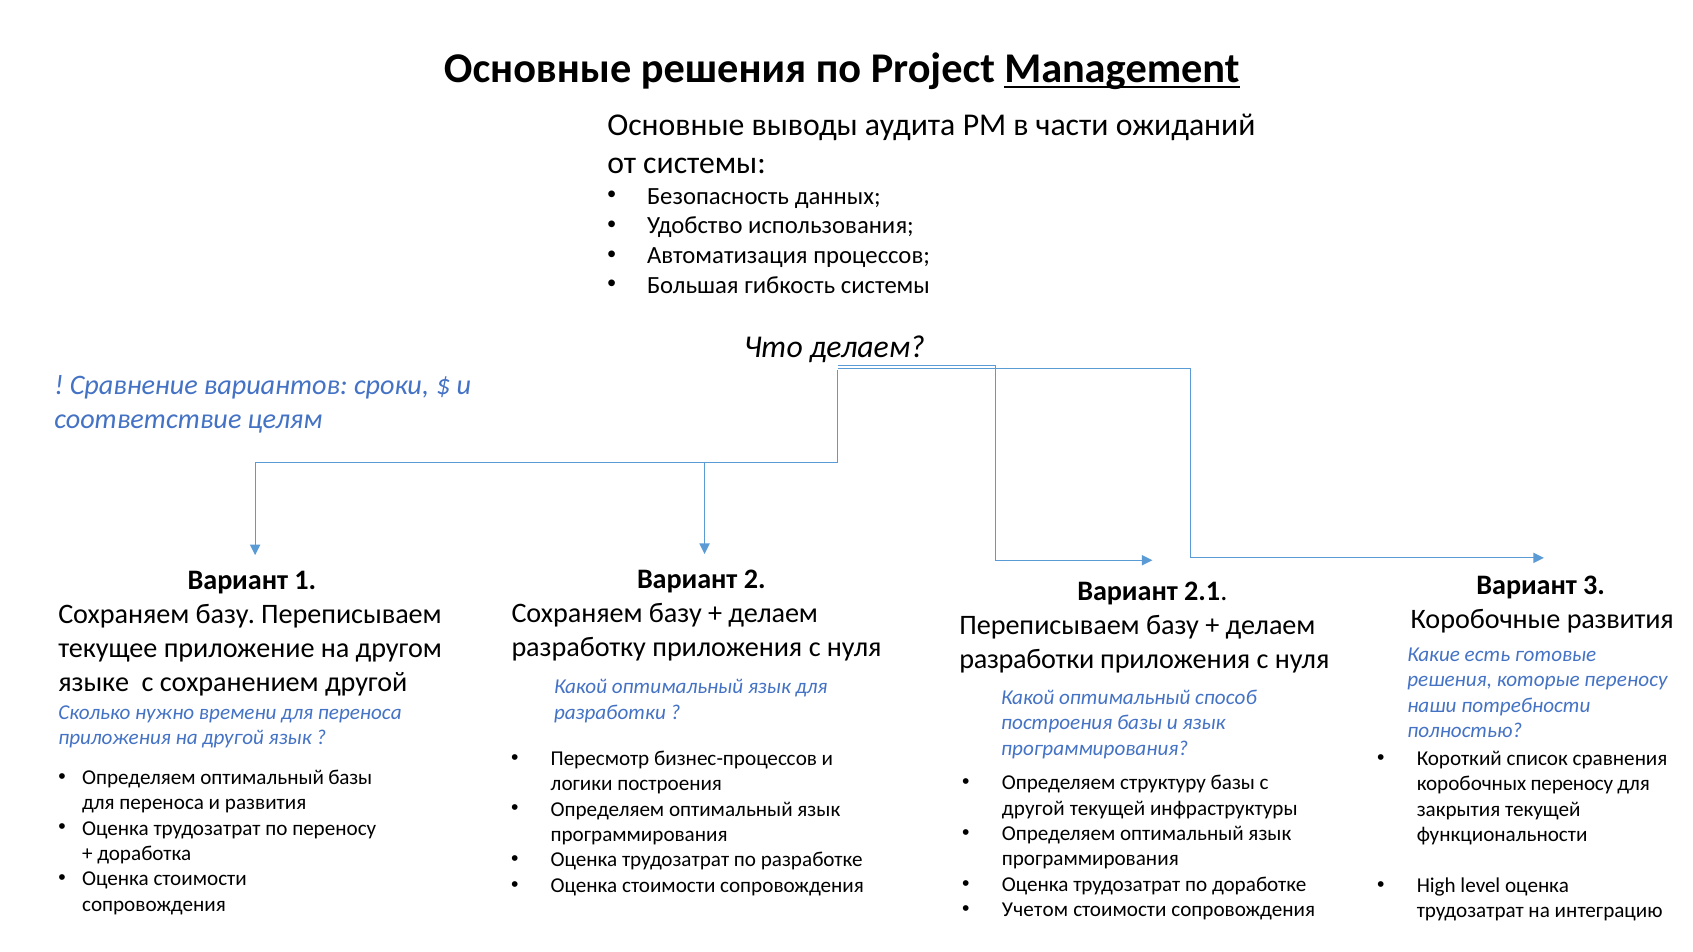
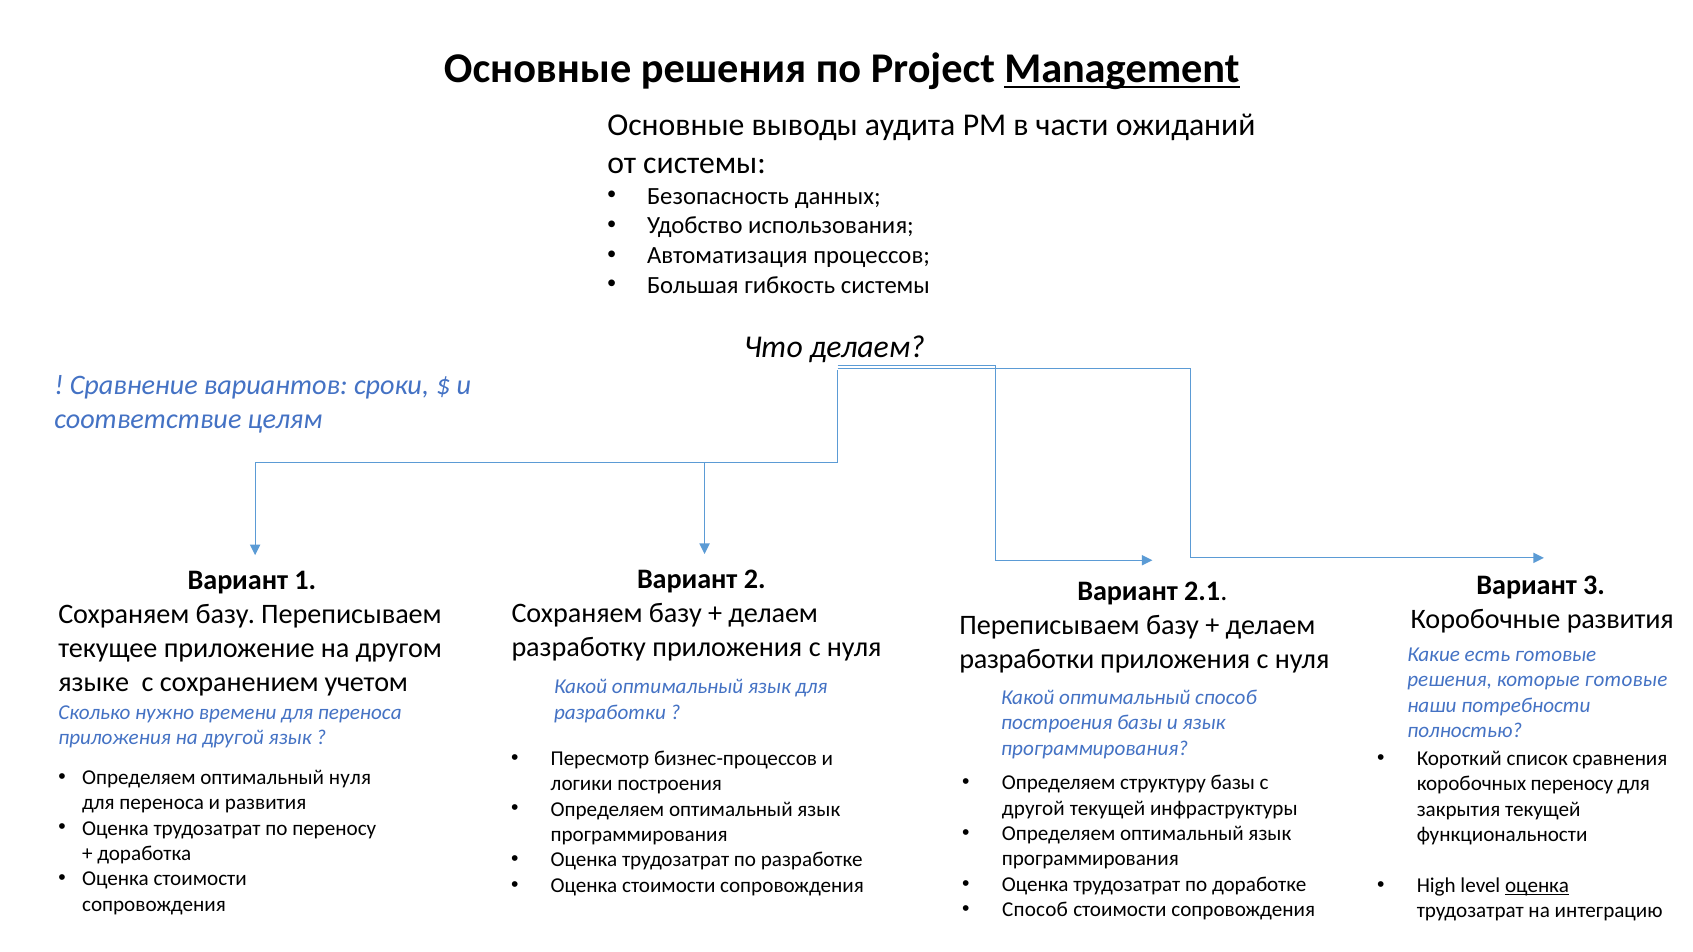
сохранением другой: другой -> учетом (366, 682)
которые переносу: переносу -> готовые (1626, 680)
оптимальный базы: базы -> нуля (350, 778)
оценка underline: none -> present (1537, 886)
Учетом: Учетом -> Способ (1035, 910)
